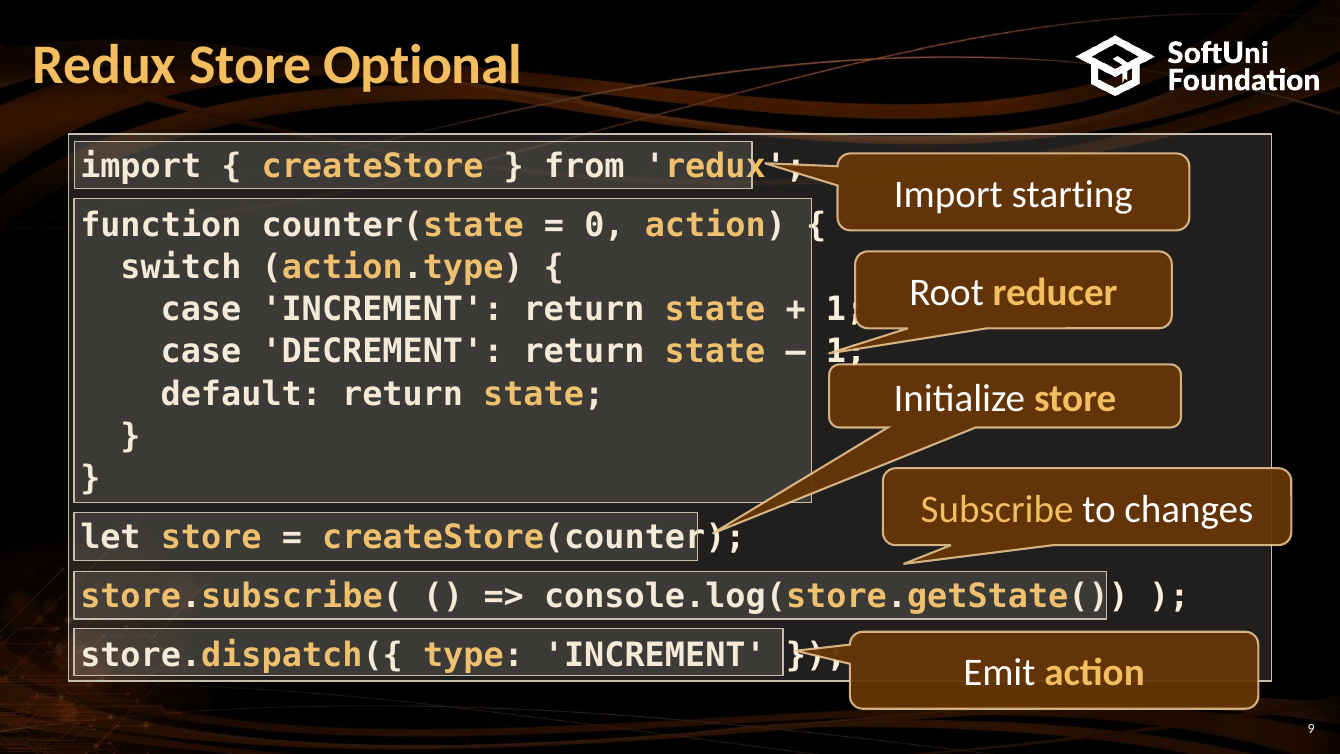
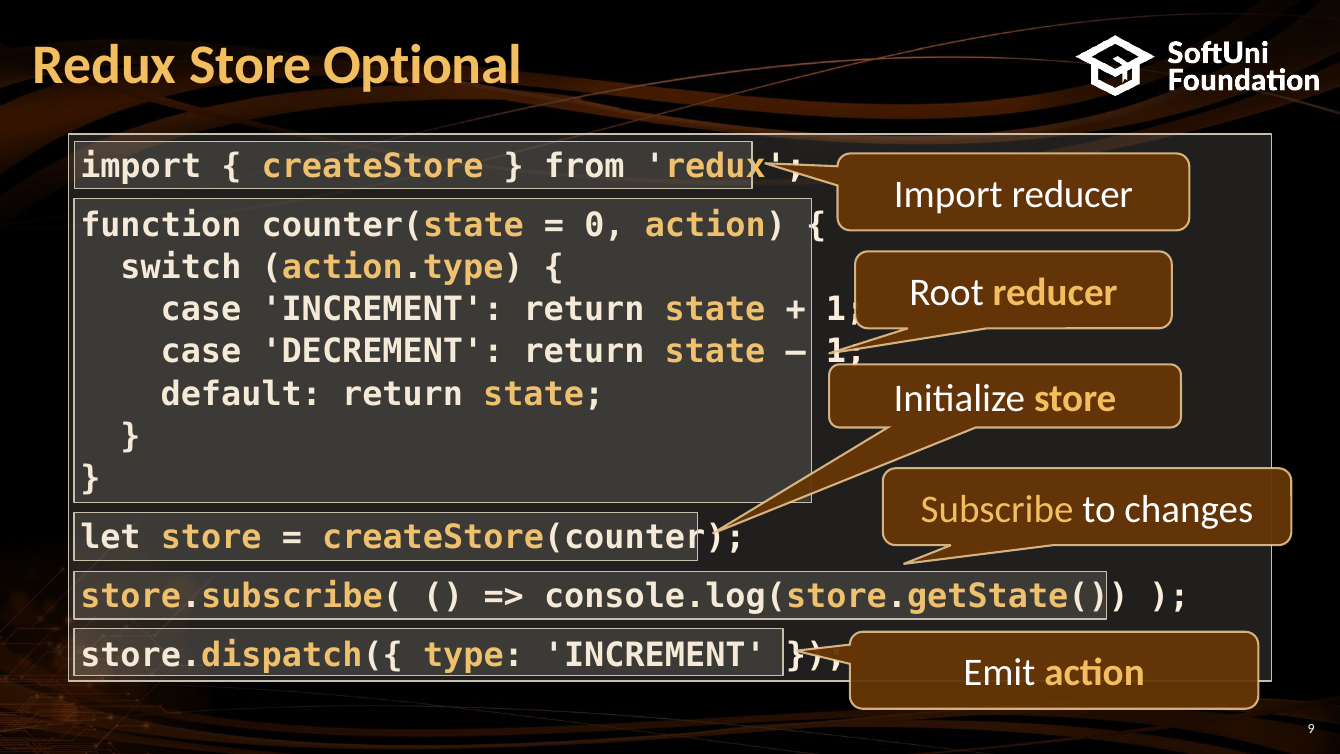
Import starting: starting -> reducer (1072, 195)
